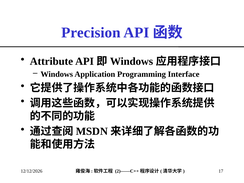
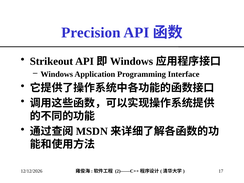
Attribute: Attribute -> Strikeout (52, 61)
